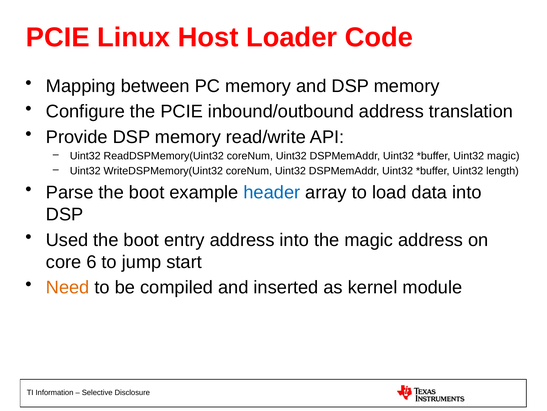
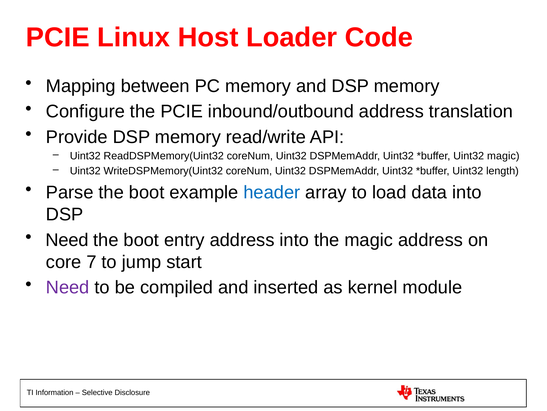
Used: Used -> Need (67, 240)
6: 6 -> 7 (91, 262)
Need colour: orange -> purple (68, 287)
